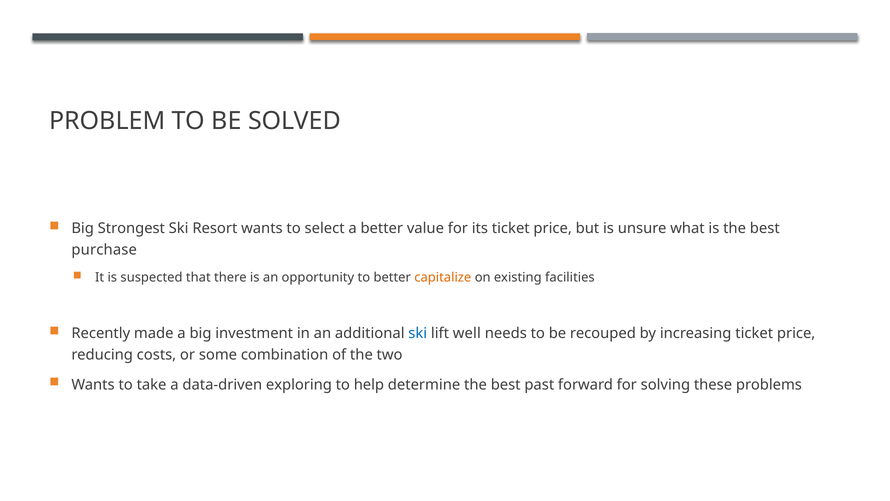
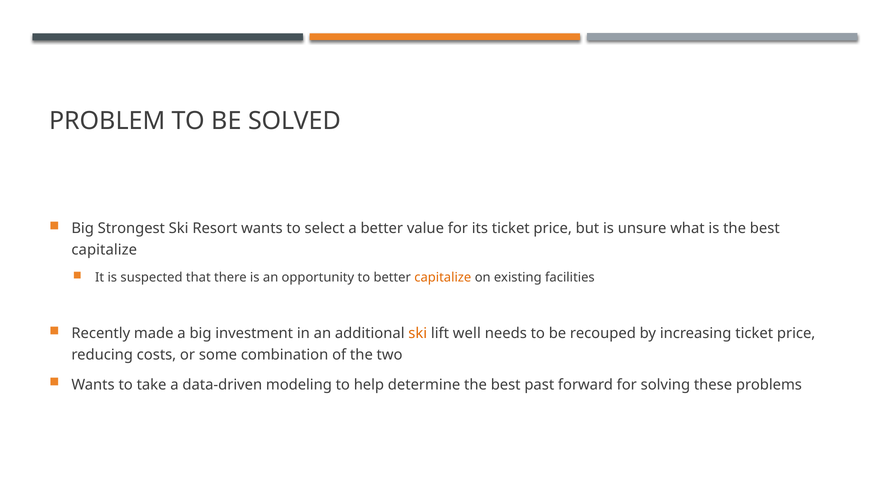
purchase: purchase -> capitalize (104, 250)
ski colour: blue -> orange (418, 333)
exploring: exploring -> modeling (299, 384)
